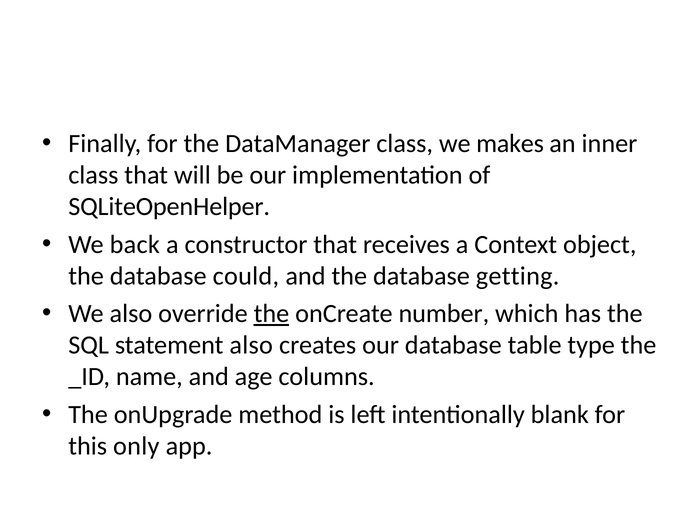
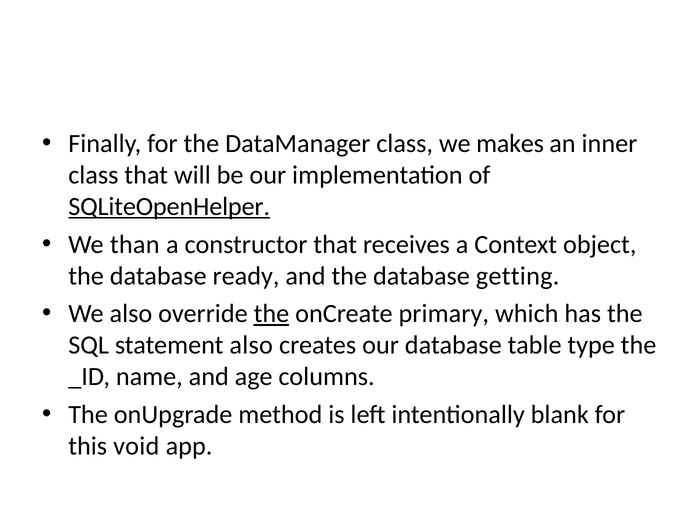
SQLiteOpenHelper underline: none -> present (169, 207)
back: back -> than (135, 244)
could: could -> ready (246, 276)
number: number -> primary (444, 314)
only: only -> void (136, 446)
